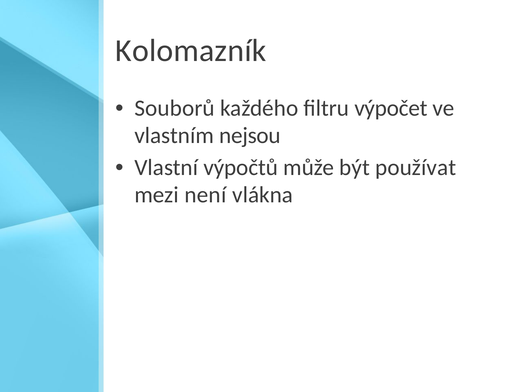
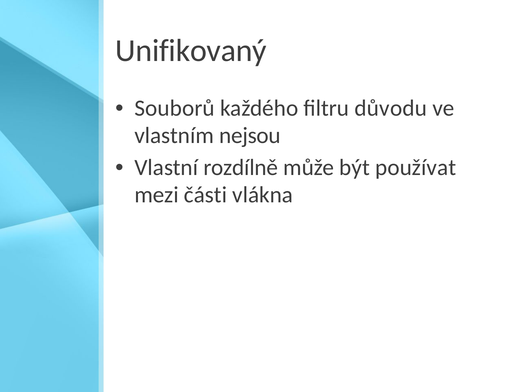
Kolomazník: Kolomazník -> Unifikovaný (191, 51)
výpočet: výpočet -> důvodu (391, 108)
výpočtů: výpočtů -> rozdílně (241, 167)
není: není -> části (205, 195)
